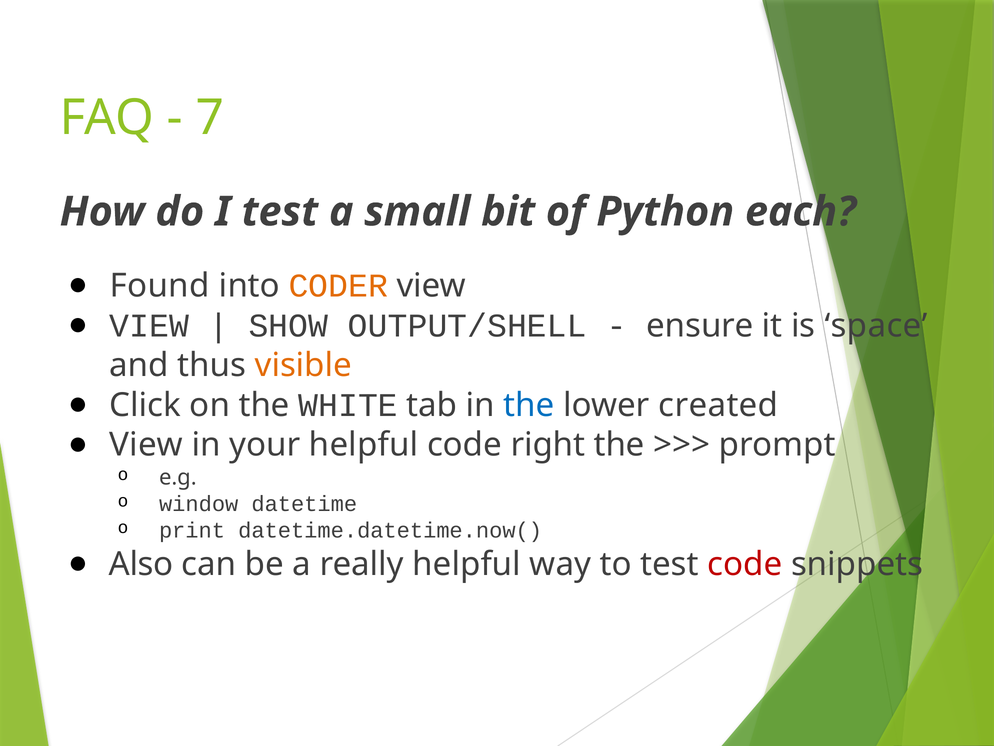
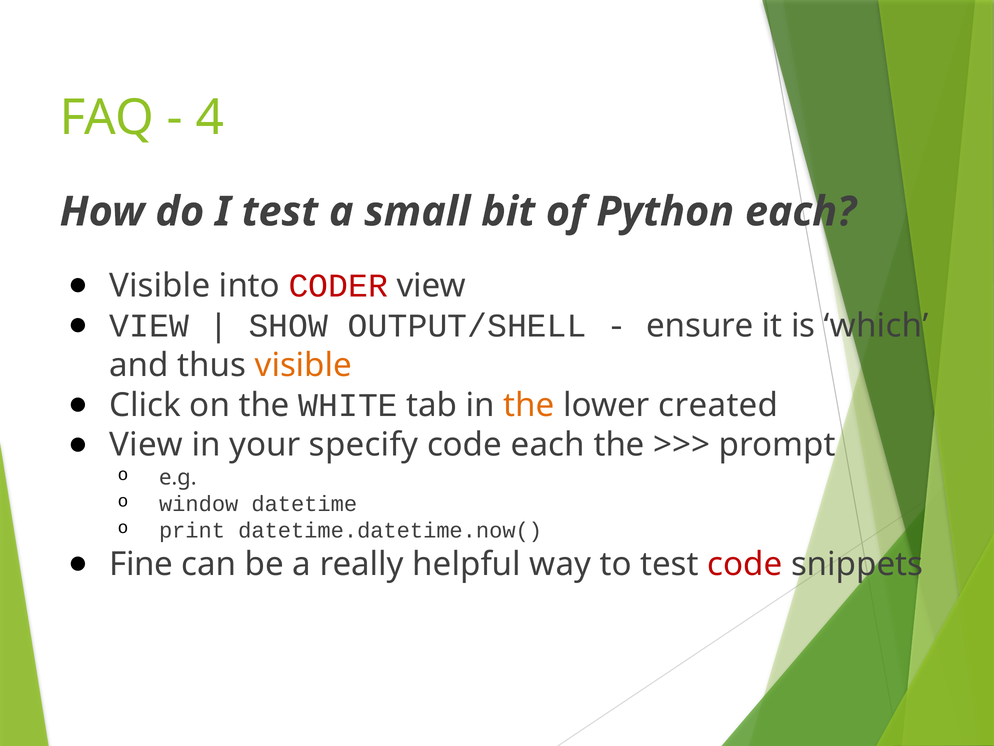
7: 7 -> 4 (210, 118)
Found: Found -> Visible (160, 286)
CODER colour: orange -> red (338, 286)
space: space -> which (876, 325)
the colour: blue -> orange (529, 405)
your helpful: helpful -> specify (364, 445)
code right: right -> each (548, 445)
Also: Also -> Fine (141, 564)
